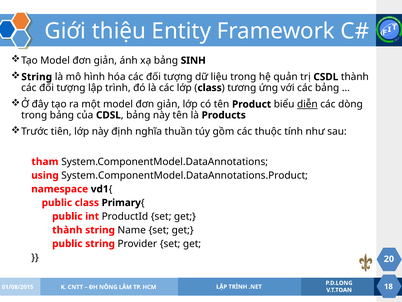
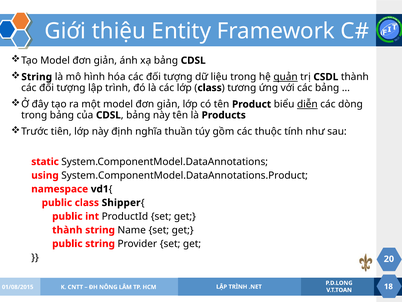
bảng SINH: SINH -> CDSL (193, 60)
quản underline: none -> present (286, 77)
tham: tham -> static (45, 161)
Primary: Primary -> Shipper (121, 202)
